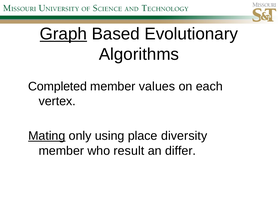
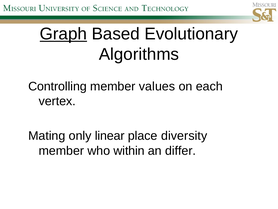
Completed: Completed -> Controlling (57, 86)
Mating underline: present -> none (47, 136)
using: using -> linear (110, 136)
result: result -> within (129, 150)
